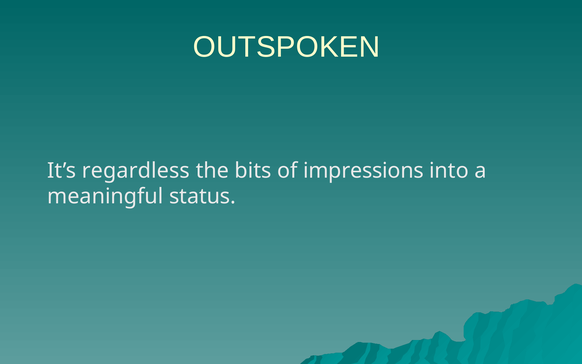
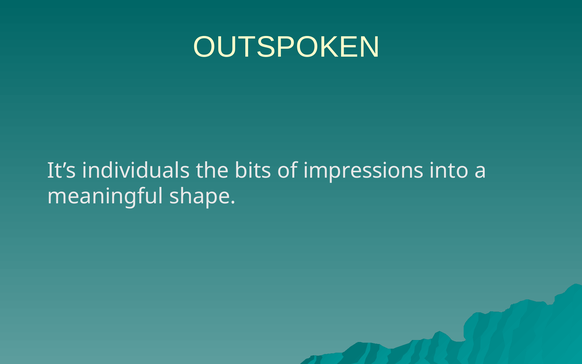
regardless: regardless -> individuals (136, 170)
status: status -> shape (202, 196)
